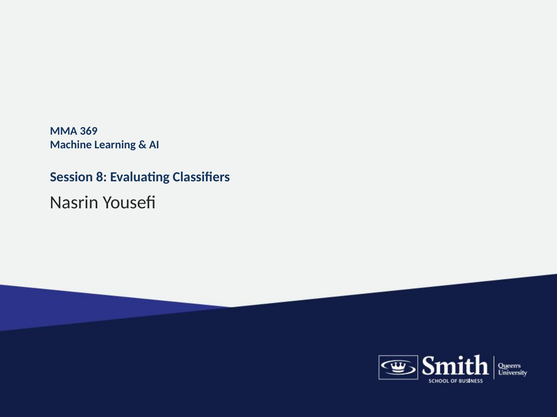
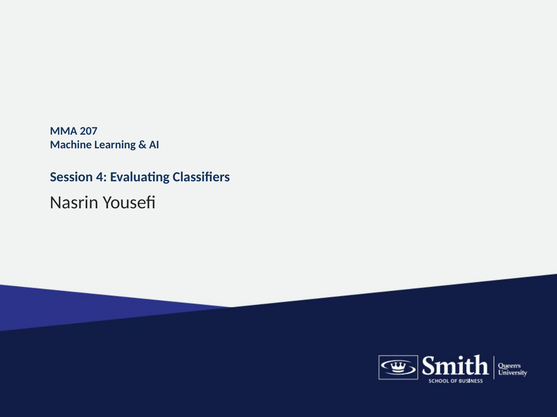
369: 369 -> 207 (89, 131)
8: 8 -> 4 (101, 177)
